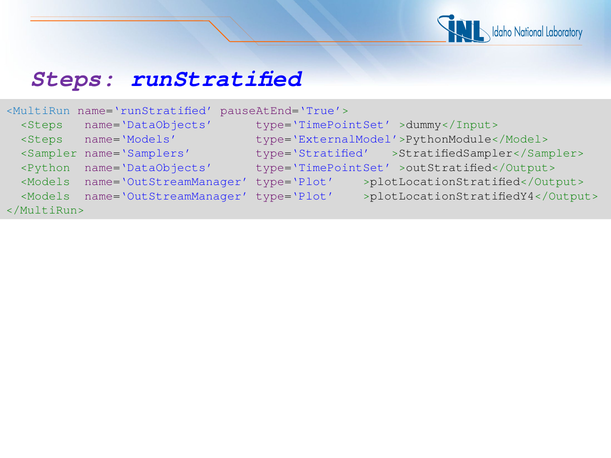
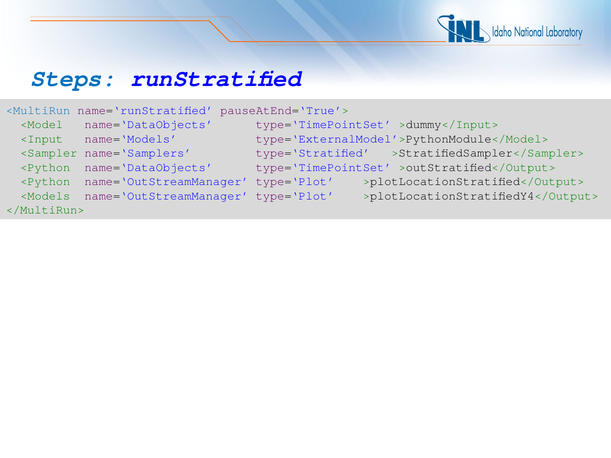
Steps colour: purple -> blue (73, 79)
<Steps: <Steps -> <Model (42, 124)
<Steps: <Steps -> <Input (42, 139)
<Models: <Models -> <Python (45, 181)
